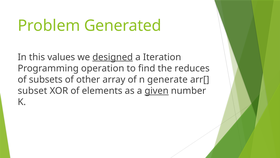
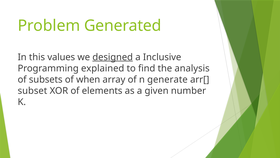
Iteration: Iteration -> Inclusive (162, 57)
operation: operation -> explained (103, 68)
reduces: reduces -> analysis (192, 68)
other: other -> when (88, 79)
given underline: present -> none (157, 91)
